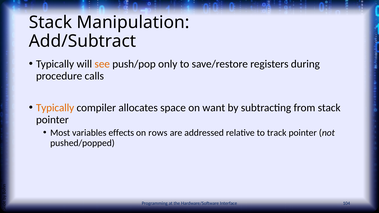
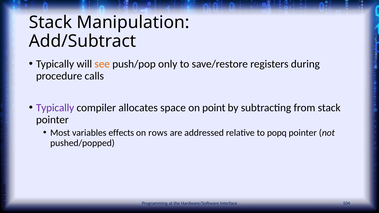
Typically colour: orange -> purple (55, 108)
want: want -> point (214, 108)
track: track -> popq (277, 133)
